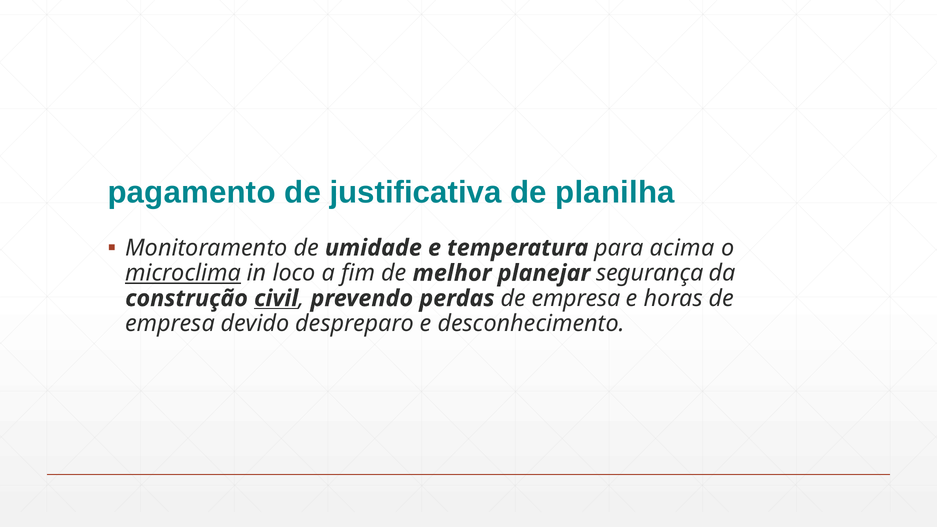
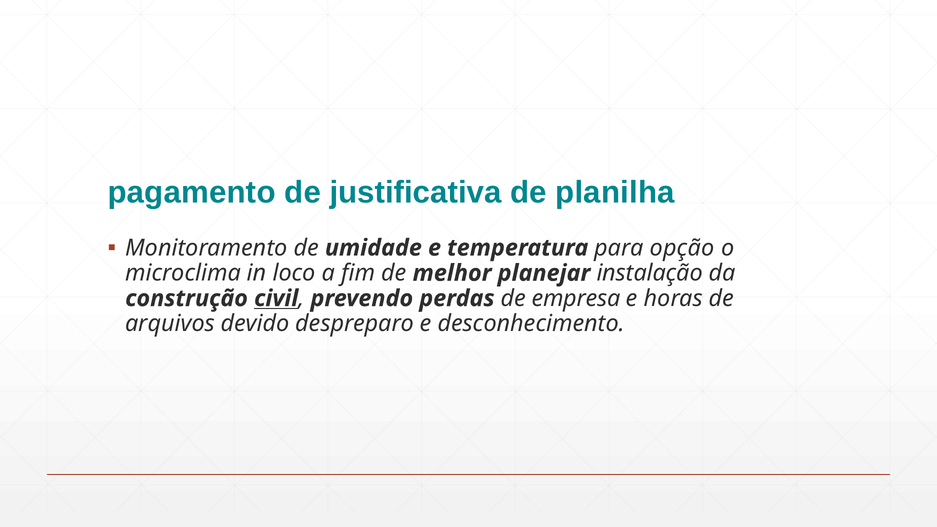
acima: acima -> opção (682, 248)
microclima underline: present -> none (183, 273)
segurança: segurança -> instalação (650, 273)
empresa: empresa -> arquivos (170, 324)
